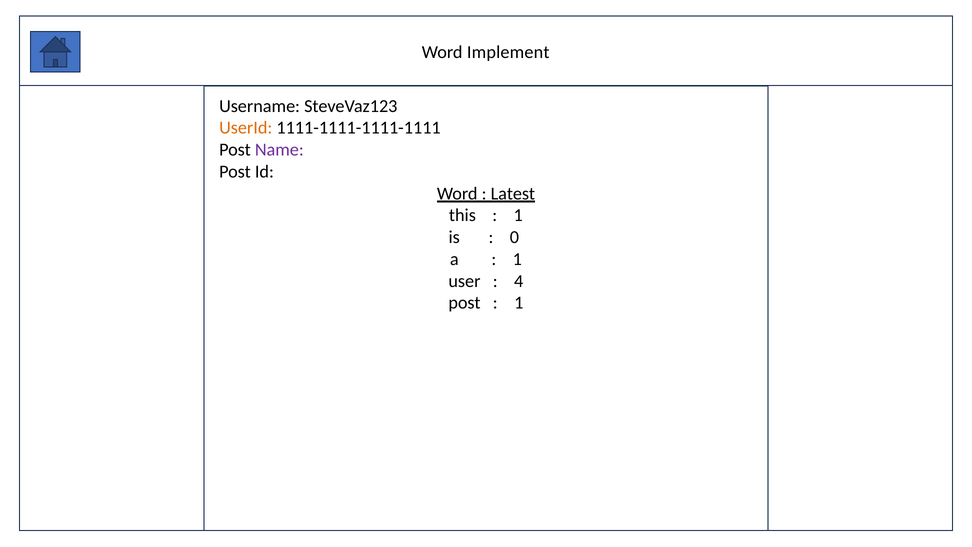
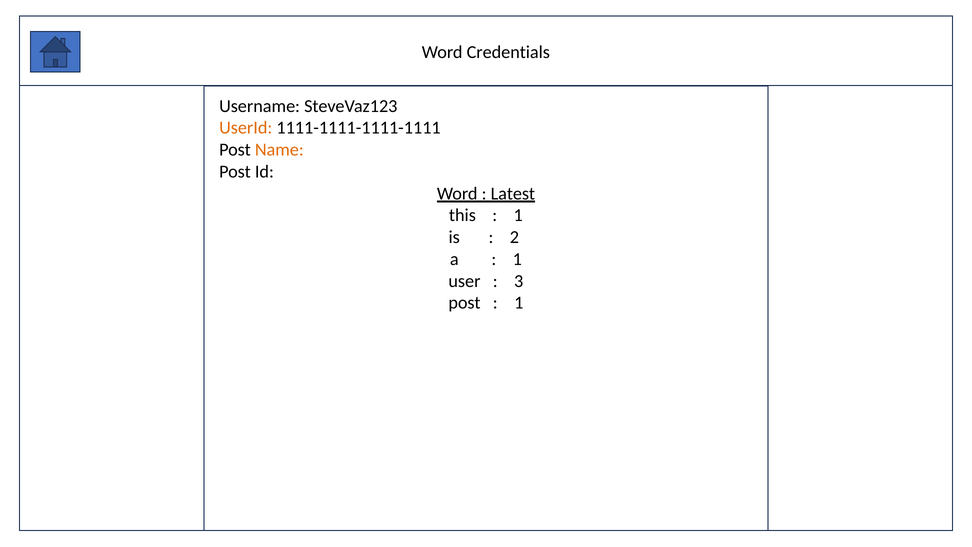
Implement: Implement -> Credentials (508, 52)
Name colour: purple -> orange (279, 150)
0: 0 -> 2 (514, 237)
4: 4 -> 3 (519, 281)
